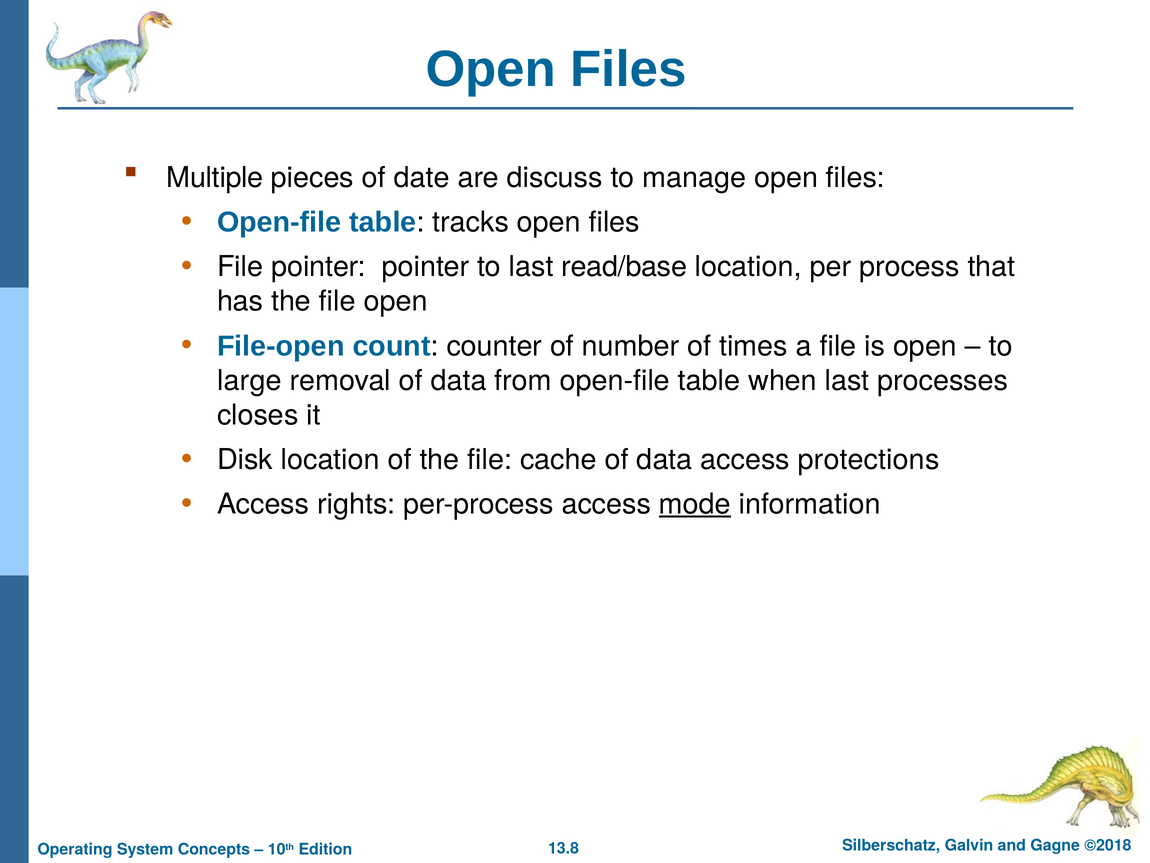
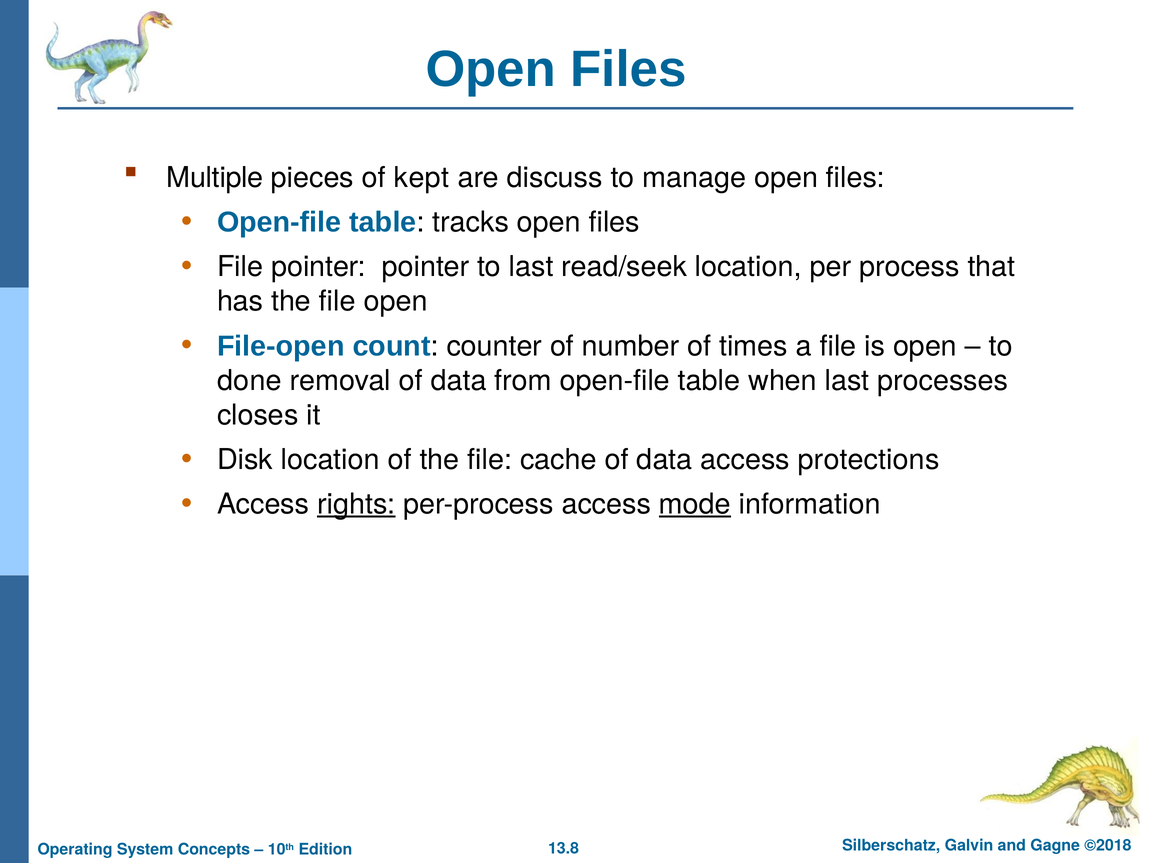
date: date -> kept (422, 178)
read/base: read/base -> read/seek (624, 267)
large: large -> done (249, 380)
rights underline: none -> present (356, 504)
